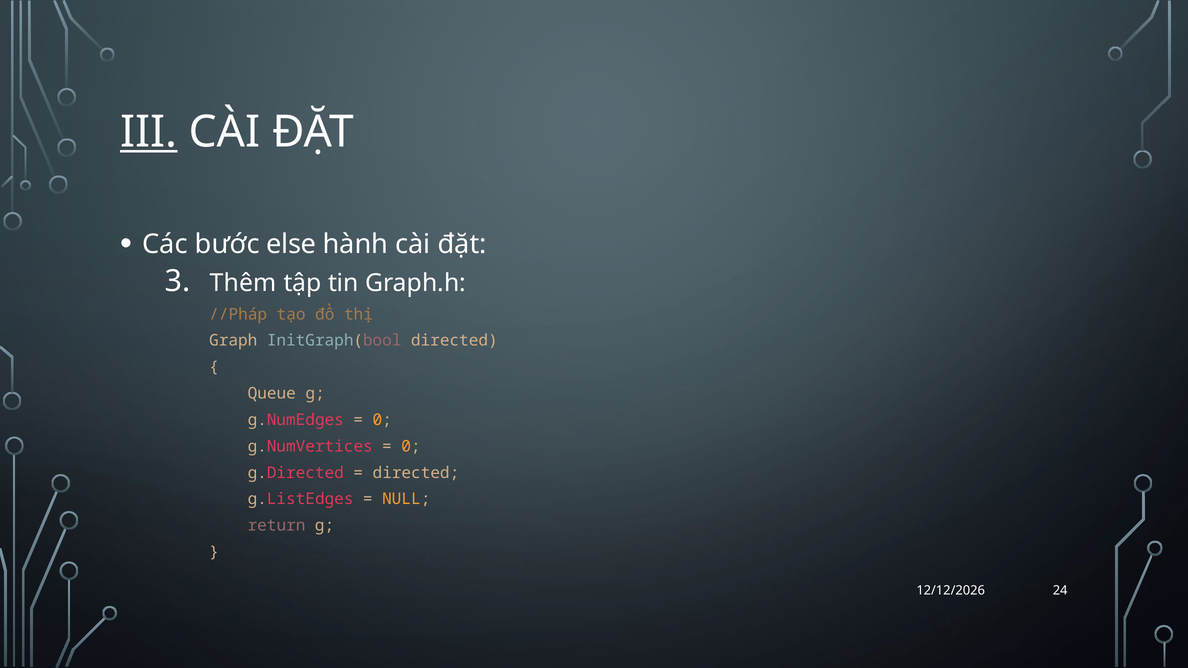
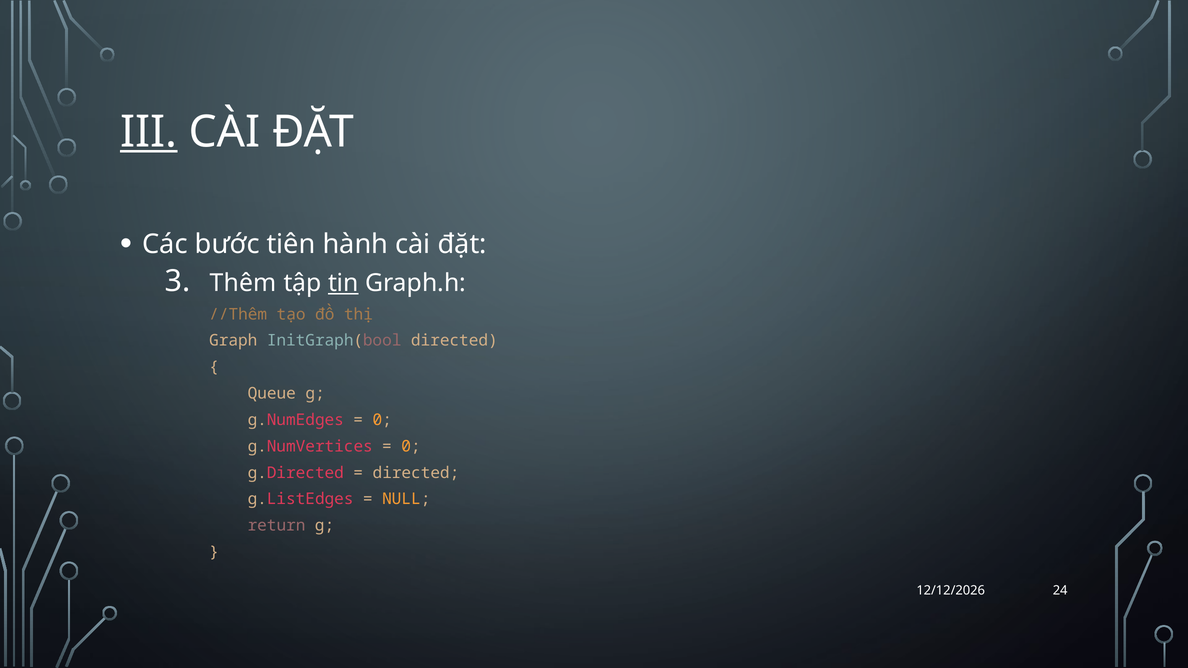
else: else -> tiên (291, 244)
tin underline: none -> present (343, 283)
//Pháp: //Pháp -> //Thêm (238, 314)
